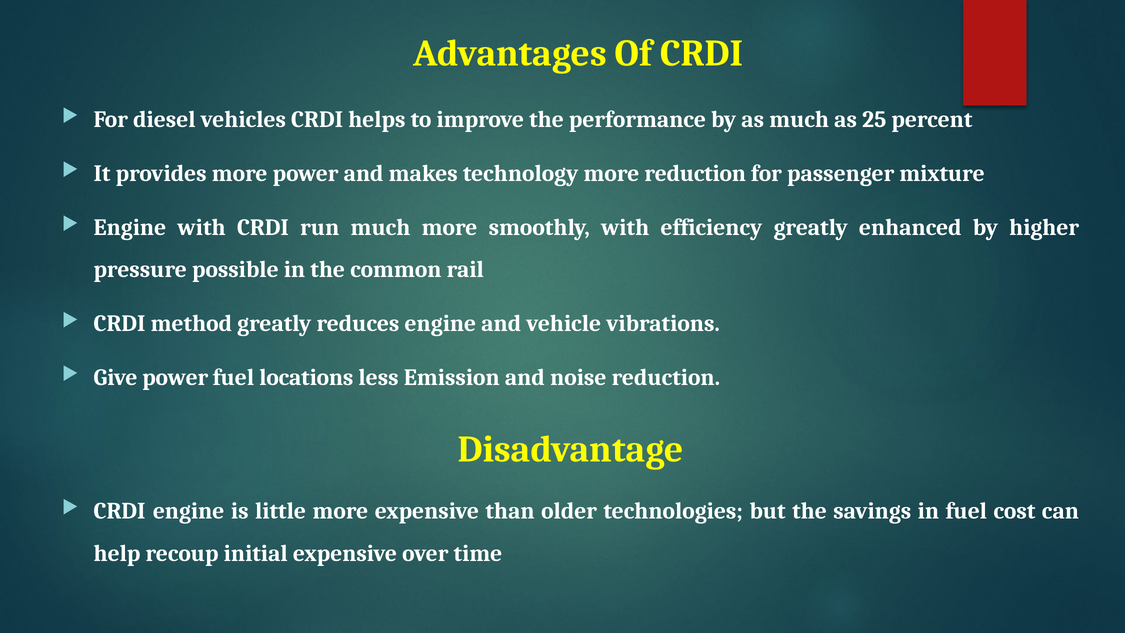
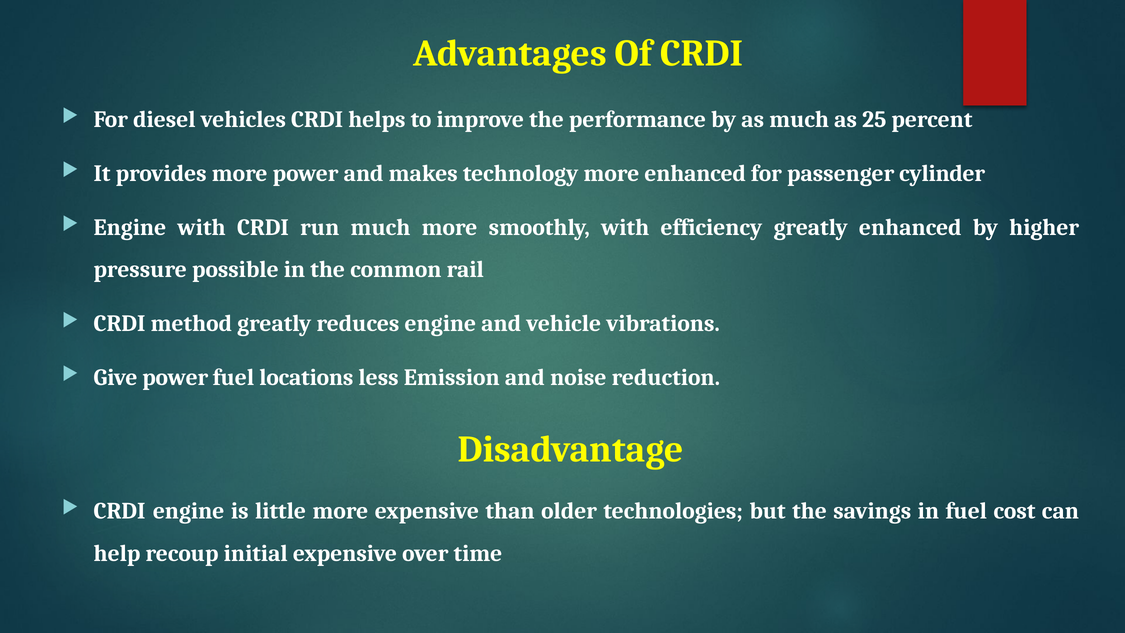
more reduction: reduction -> enhanced (695, 173)
mixture: mixture -> cylinder (942, 173)
